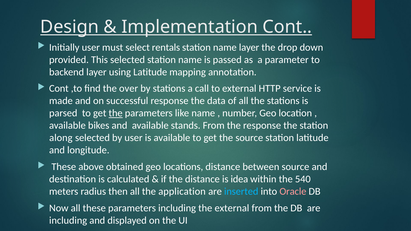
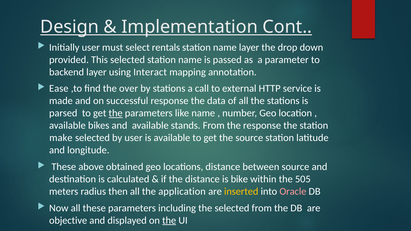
using Latitude: Latitude -> Interact (150, 72)
Cont: Cont -> Ease (59, 89)
along: along -> make (61, 138)
idea: idea -> bike (239, 179)
540: 540 -> 505 (303, 179)
inserted colour: light blue -> yellow (241, 192)
the external: external -> selected (232, 208)
including: including -> objective (68, 221)
the underline: none -> present (169, 221)
